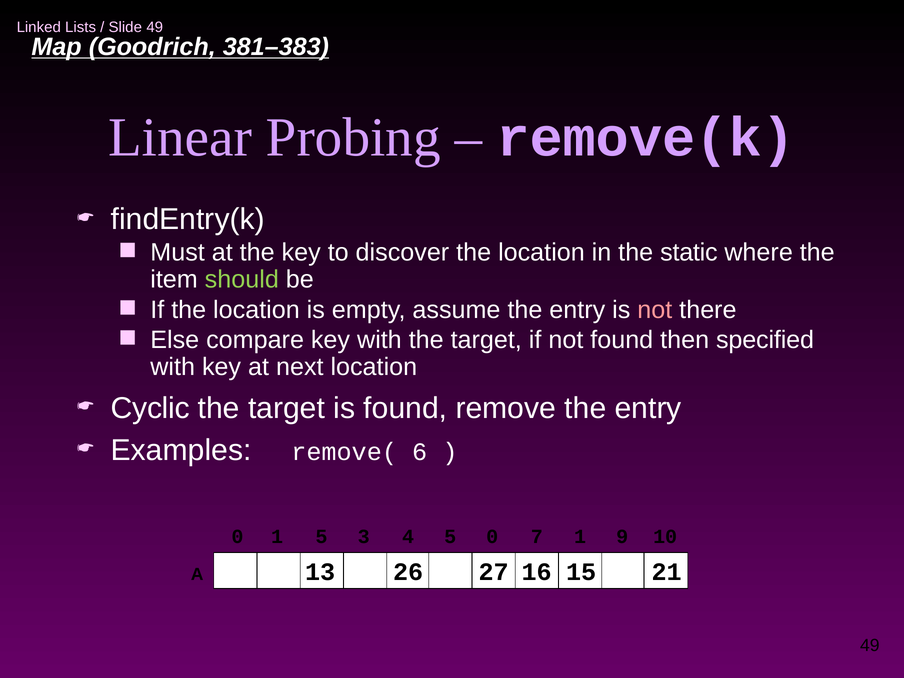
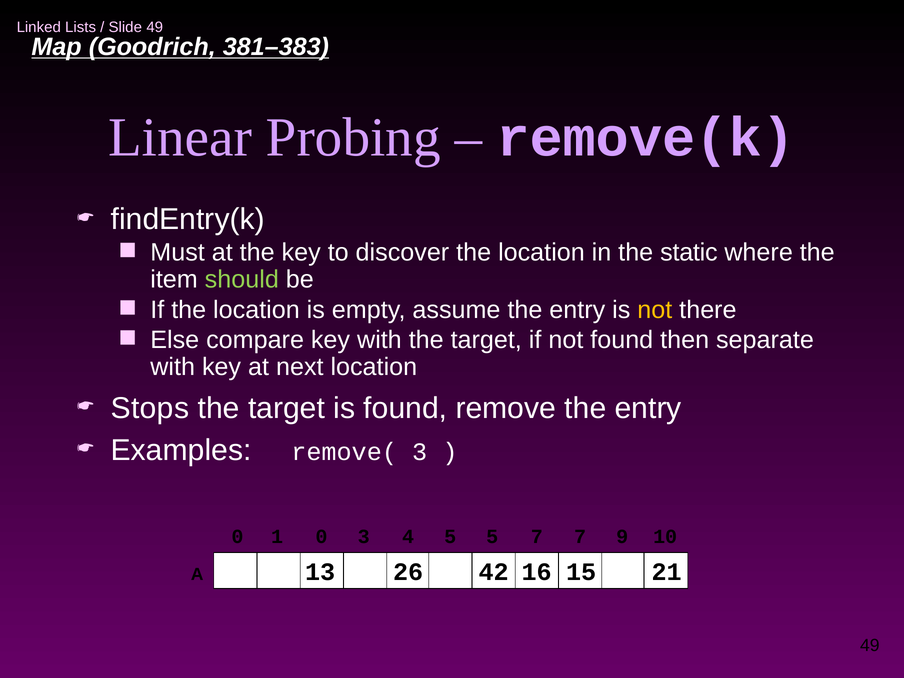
not colour: pink -> yellow (655, 310)
specified: specified -> separate (765, 340)
Cyclic: Cyclic -> Stops (150, 408)
remove( 6: 6 -> 3 (420, 452)
1 5: 5 -> 0 (321, 537)
5 0: 0 -> 5 (492, 537)
7 1: 1 -> 7 (580, 537)
27: 27 -> 42 (494, 572)
